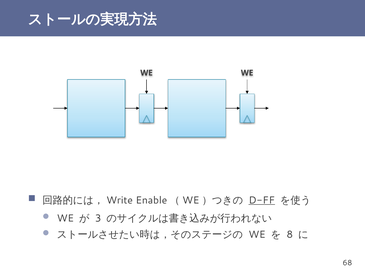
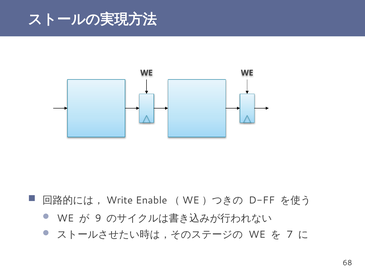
D-FF underline: present -> none (262, 200)
3: 3 -> 9 (98, 218)
8: 8 -> 7 (290, 234)
